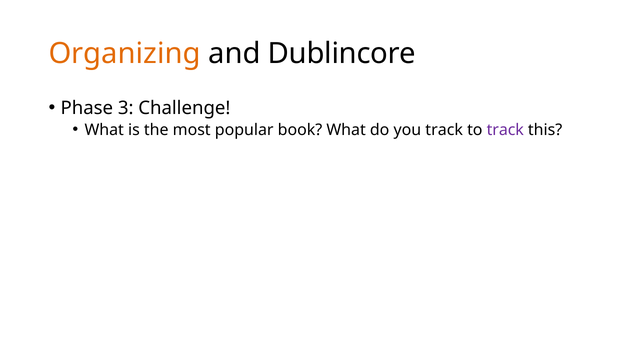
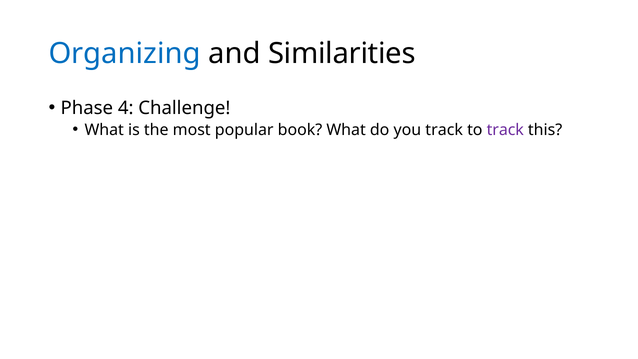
Organizing colour: orange -> blue (125, 54)
Dublincore: Dublincore -> Similarities (342, 54)
3: 3 -> 4 (126, 108)
